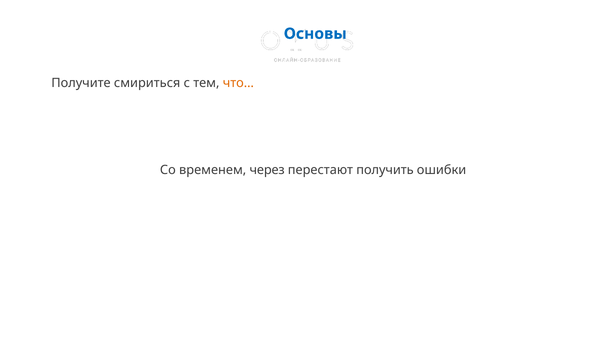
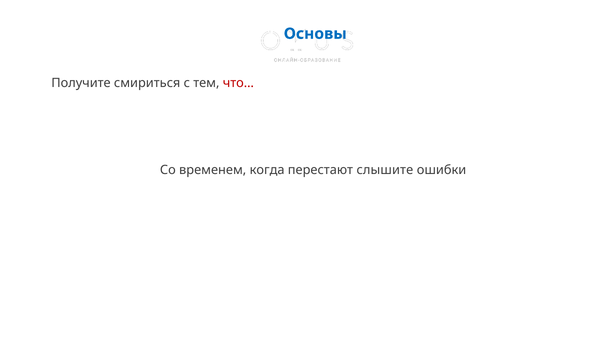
что… colour: orange -> red (238, 83)
через: через -> когда (267, 170)
получить: получить -> слышите (385, 170)
